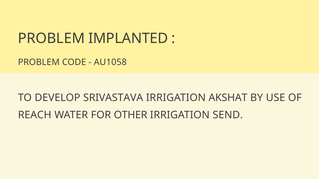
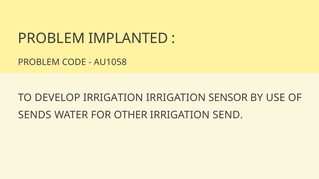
DEVELOP SRIVASTAVA: SRIVASTAVA -> IRRIGATION (113, 98)
AKSHAT: AKSHAT -> SENSOR (228, 98)
REACH: REACH -> SENDS (35, 115)
